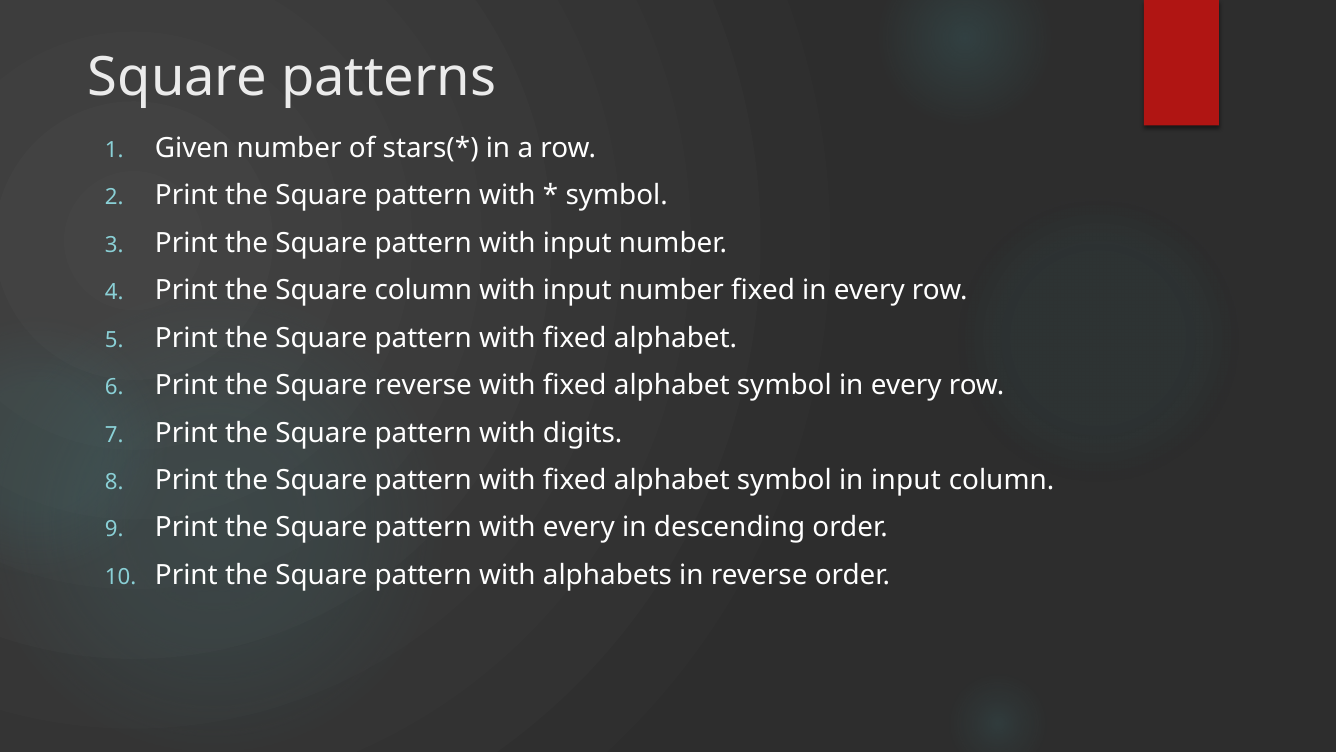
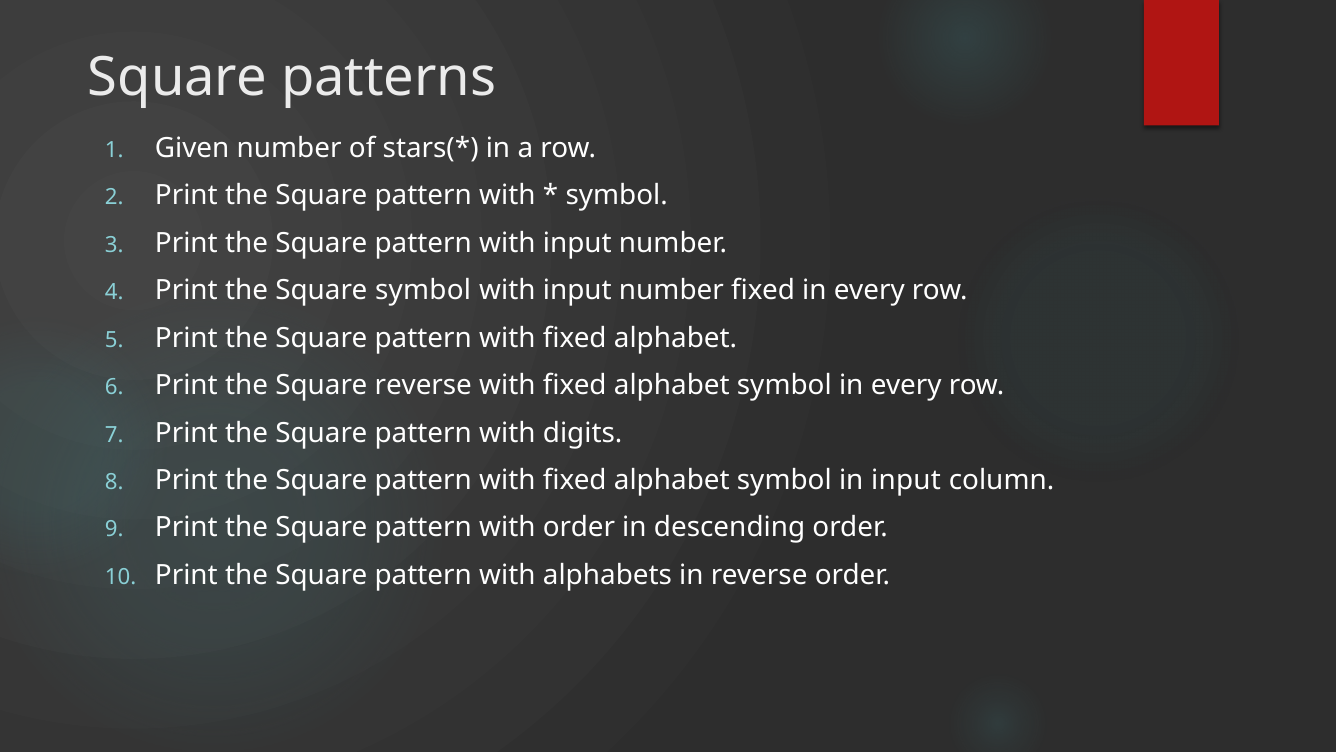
Square column: column -> symbol (423, 290)
with every: every -> order (579, 527)
